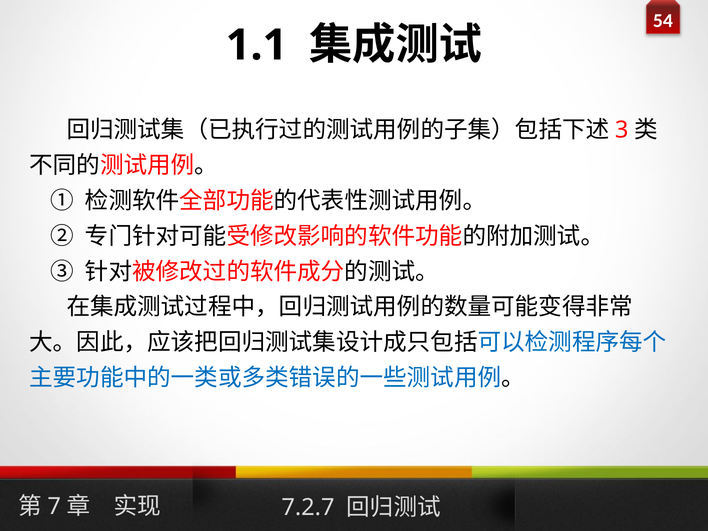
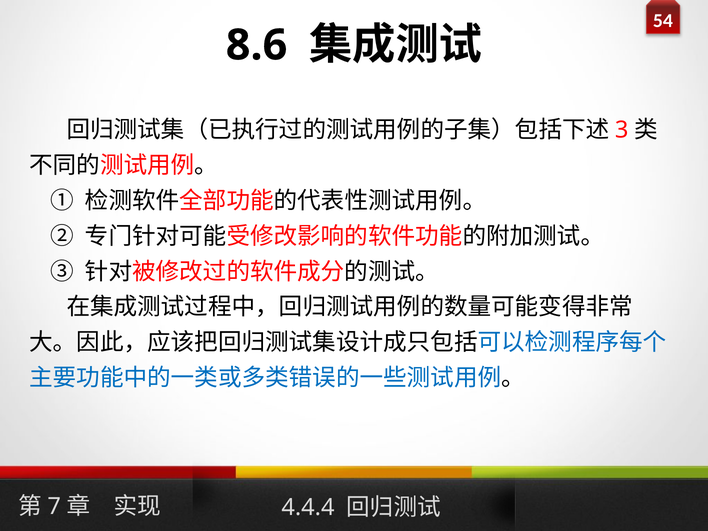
1.1: 1.1 -> 8.6 (257, 45)
7.2.7: 7.2.7 -> 4.4.4 (308, 507)
